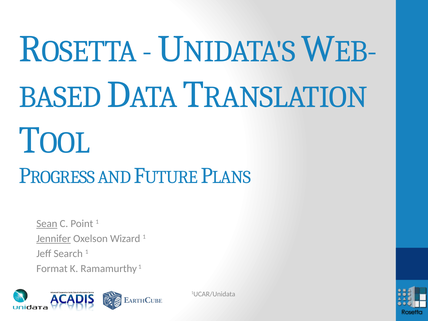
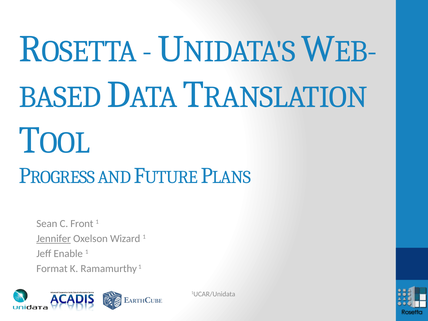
Sean underline: present -> none (47, 224)
Point: Point -> Front (82, 224)
Search: Search -> Enable (68, 254)
